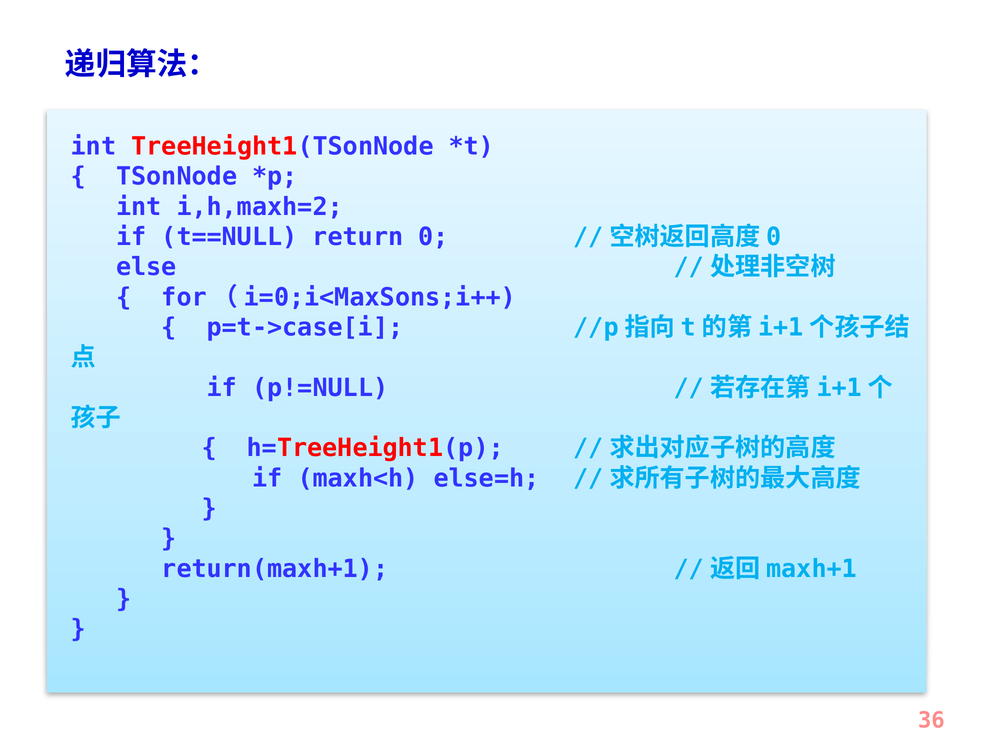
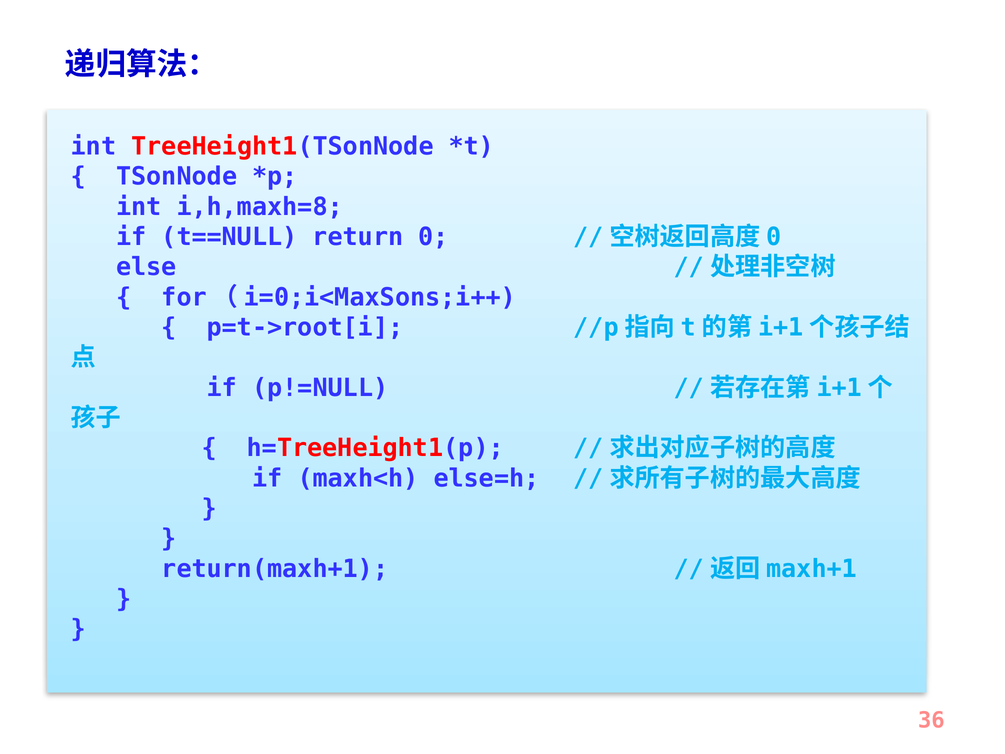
i,h,maxh=2: i,h,maxh=2 -> i,h,maxh=8 (260, 207)
p=t->case[i: p=t->case[i -> p=t->root[i (305, 327)
